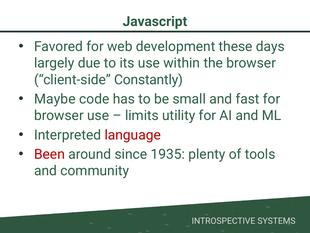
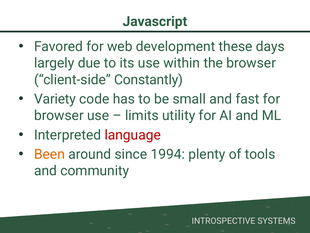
Maybe: Maybe -> Variety (55, 99)
Been colour: red -> orange (49, 154)
1935: 1935 -> 1994 (168, 154)
